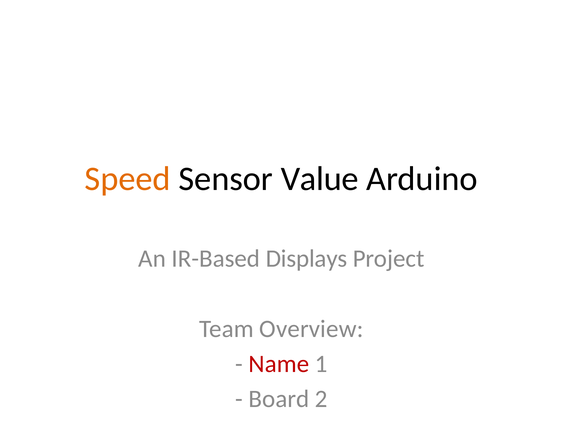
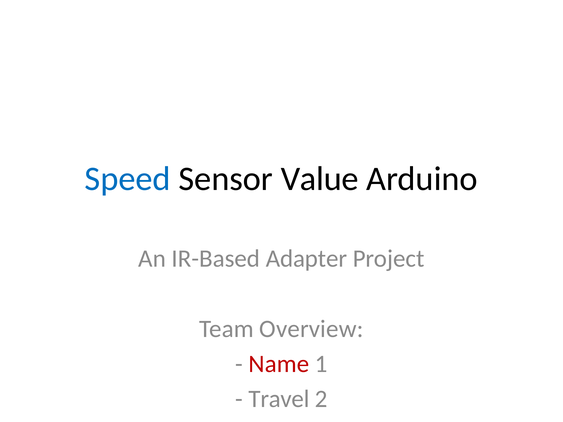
Speed colour: orange -> blue (128, 179)
Displays: Displays -> Adapter (306, 259)
Board: Board -> Travel (279, 399)
